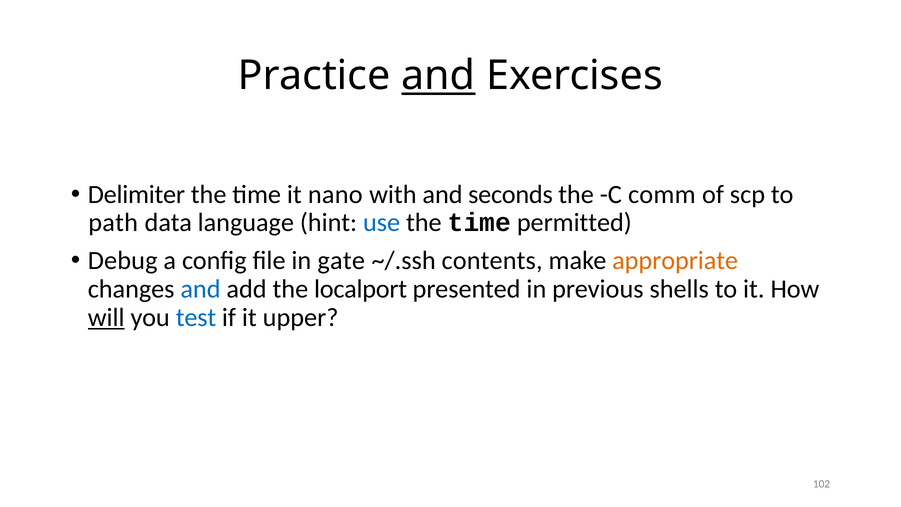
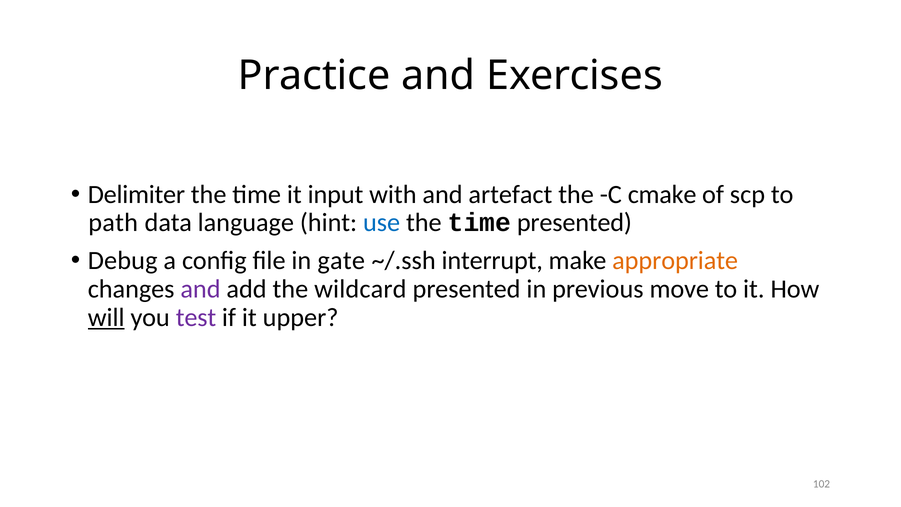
and underline: present -> none (438, 76)
nano: nano -> input (335, 194)
seconds: seconds -> artefact (510, 194)
comm: comm -> cmake (662, 194)
time permitted: permitted -> presented (574, 223)
contents: contents -> interrupt (492, 261)
and colour: blue -> purple (200, 289)
localport: localport -> wildcard (360, 289)
shells: shells -> move (679, 289)
test colour: blue -> purple (196, 317)
